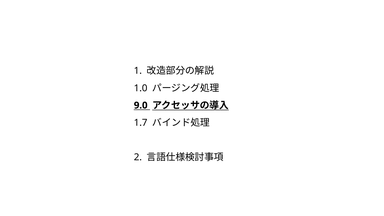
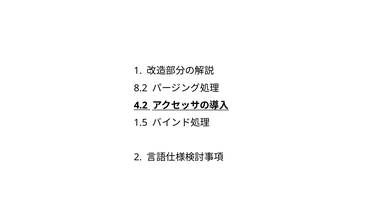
1.0: 1.0 -> 8.2 (141, 88)
9.0: 9.0 -> 4.2 (141, 105)
1.7: 1.7 -> 1.5 (141, 123)
